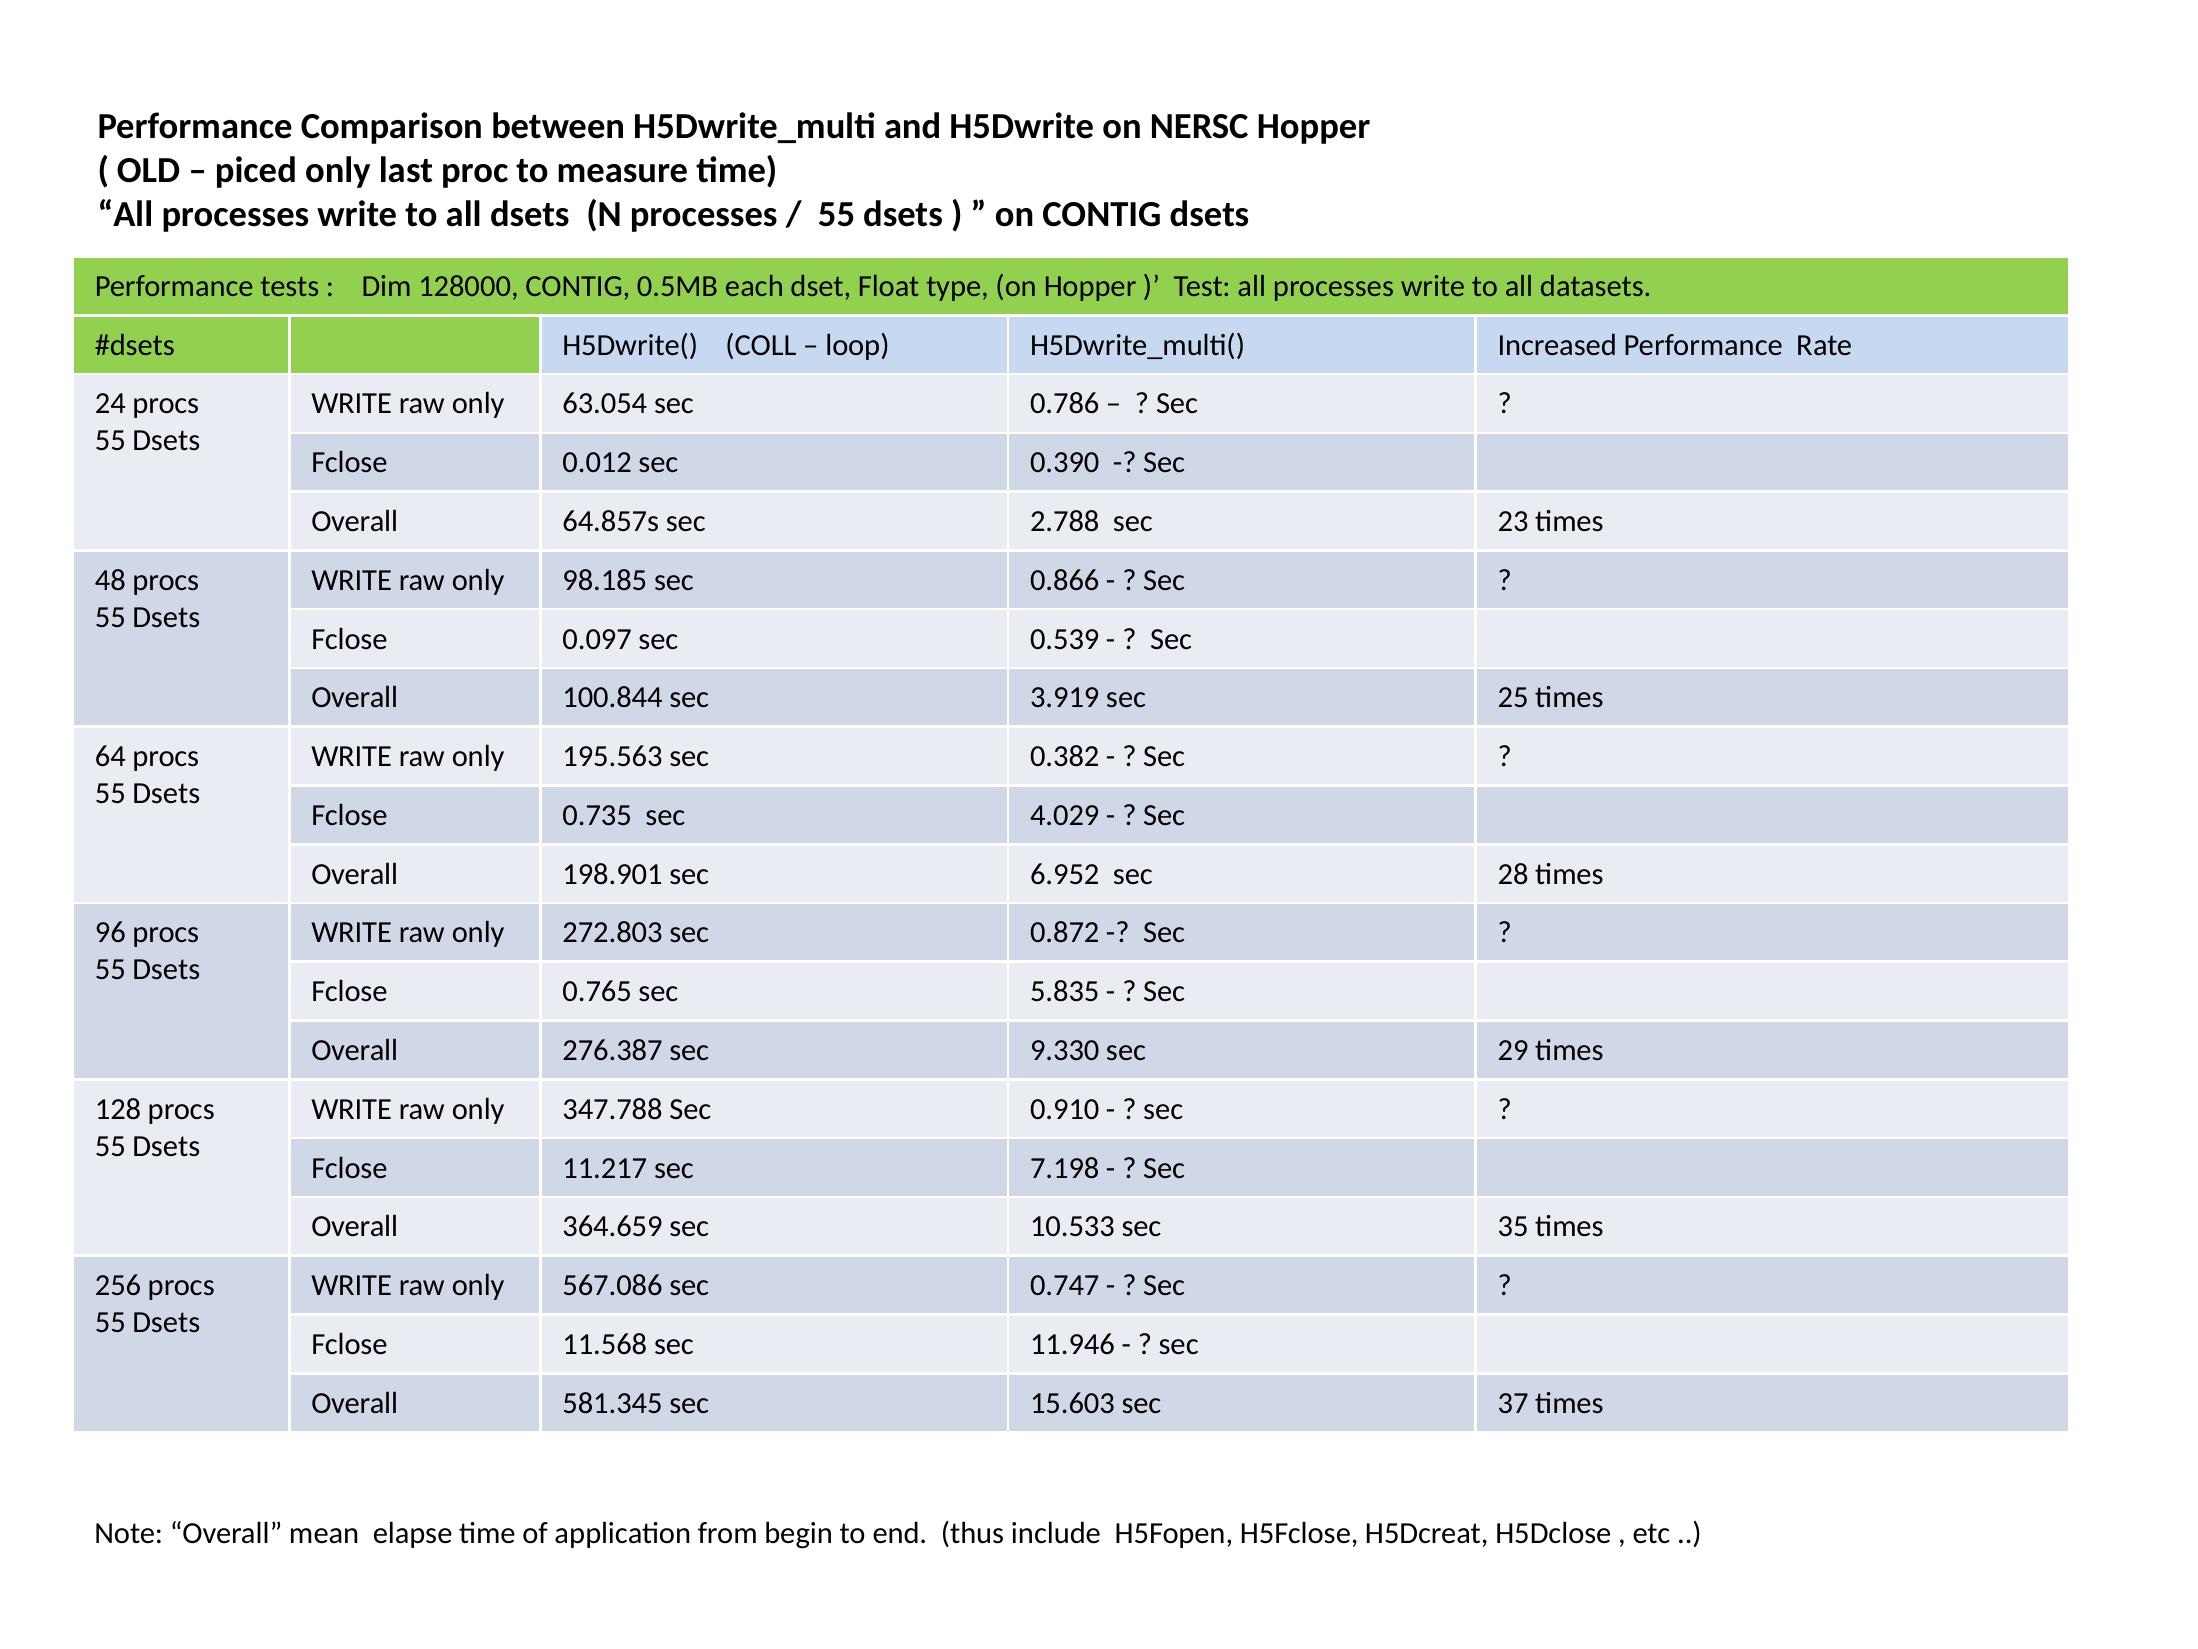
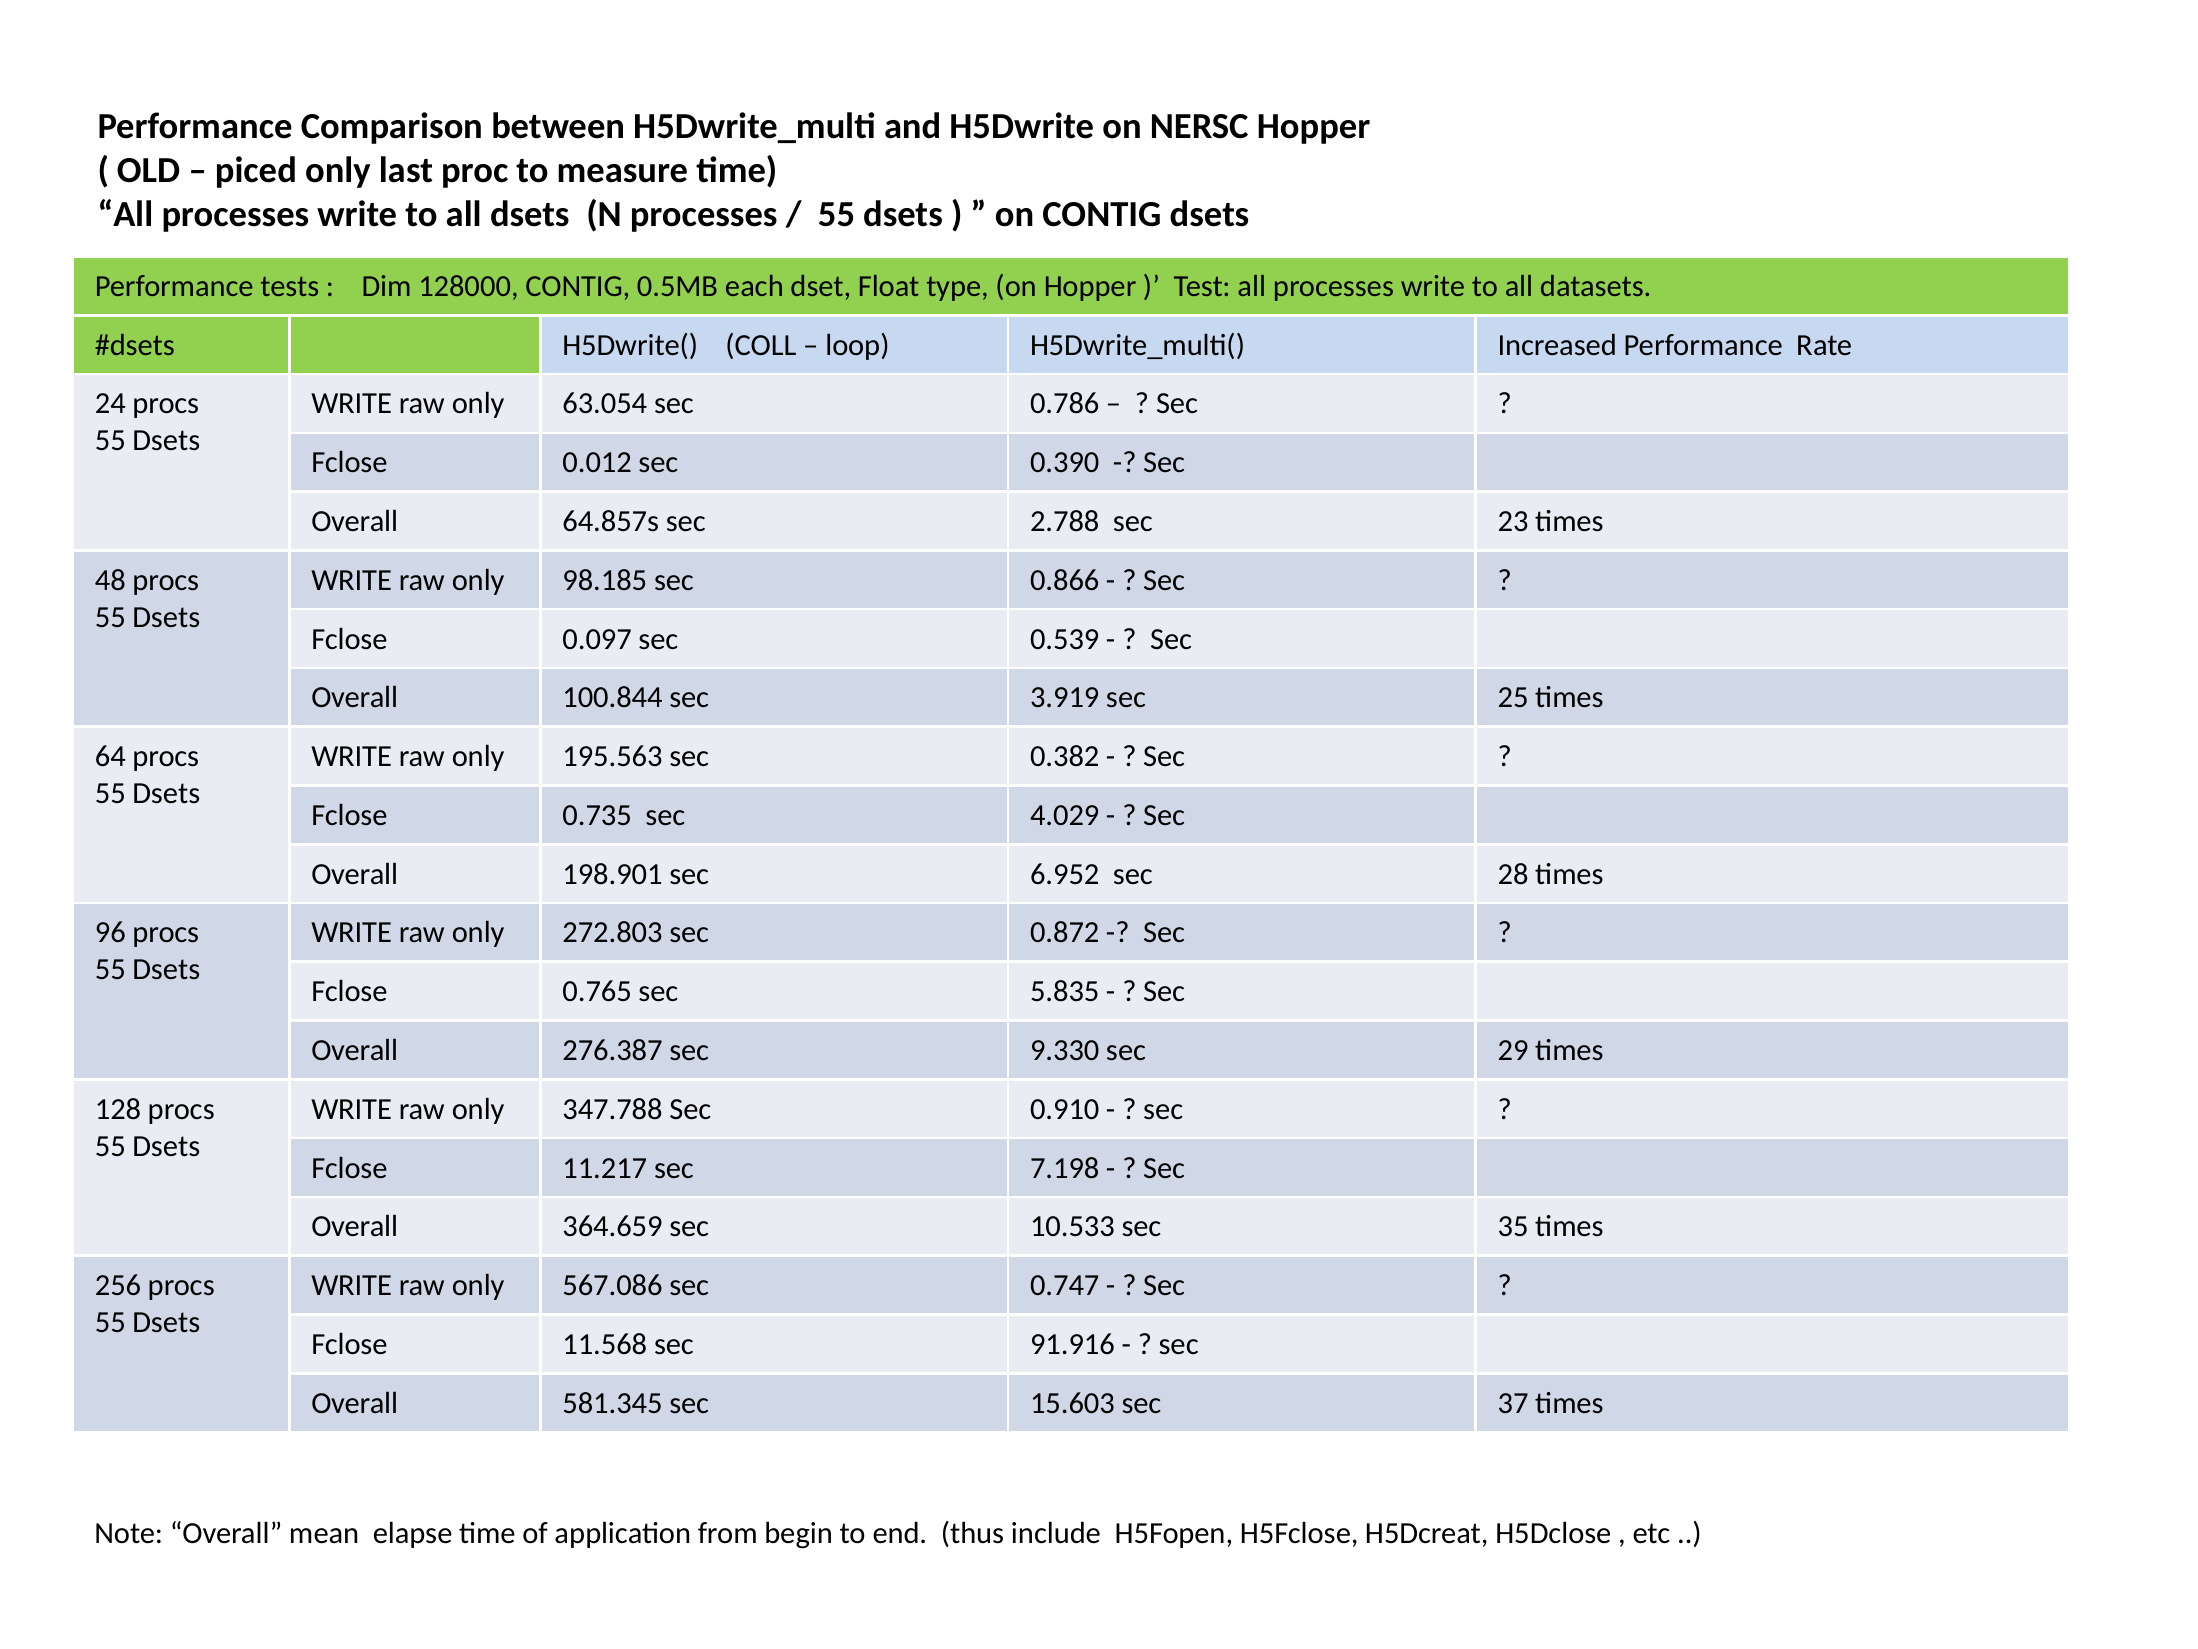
11.946: 11.946 -> 91.916 (1072, 1344)
